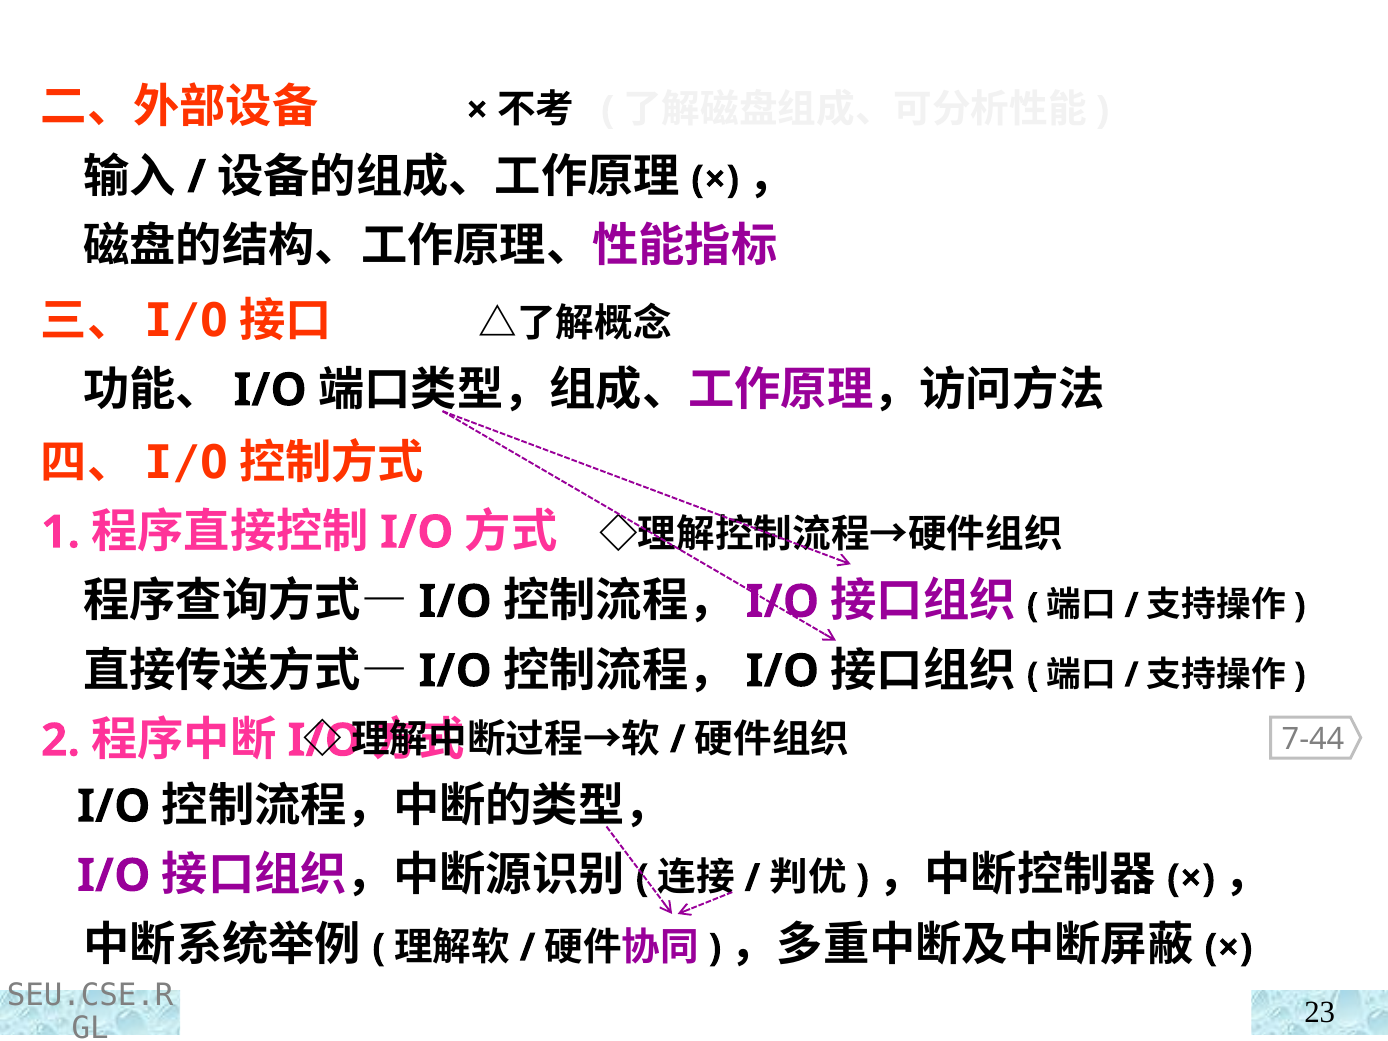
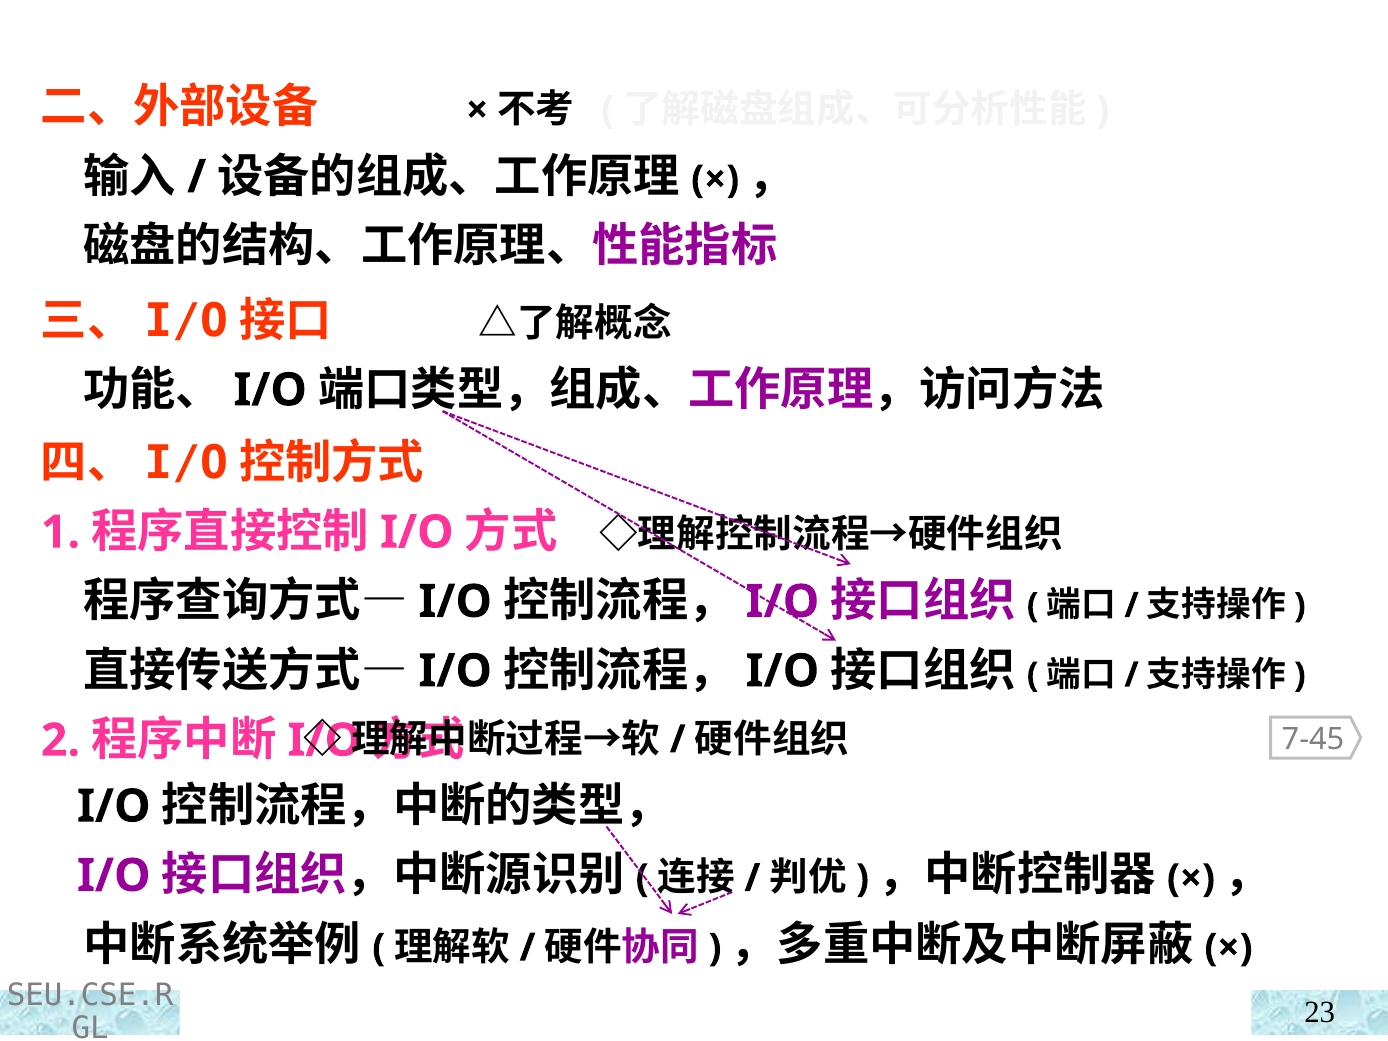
7-44: 7-44 -> 7-45 (1313, 740)
